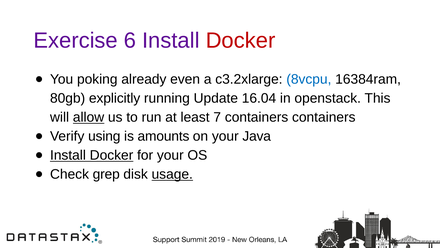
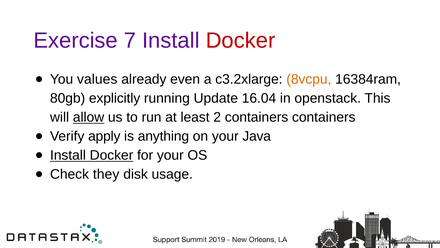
6: 6 -> 7 (130, 41)
poking: poking -> values (97, 79)
8vcpu colour: blue -> orange (309, 79)
7: 7 -> 2 (217, 117)
using: using -> apply (104, 136)
amounts: amounts -> anything (163, 136)
grep: grep -> they (106, 174)
usage underline: present -> none (172, 174)
